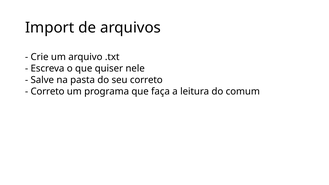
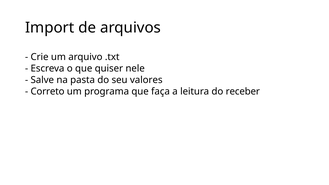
seu correto: correto -> valores (146, 80)
comum: comum -> receber (243, 91)
